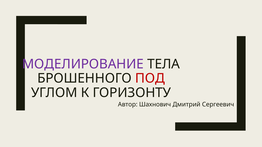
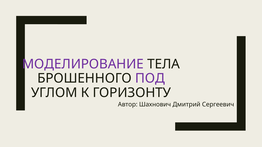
ПОД colour: red -> purple (150, 79)
